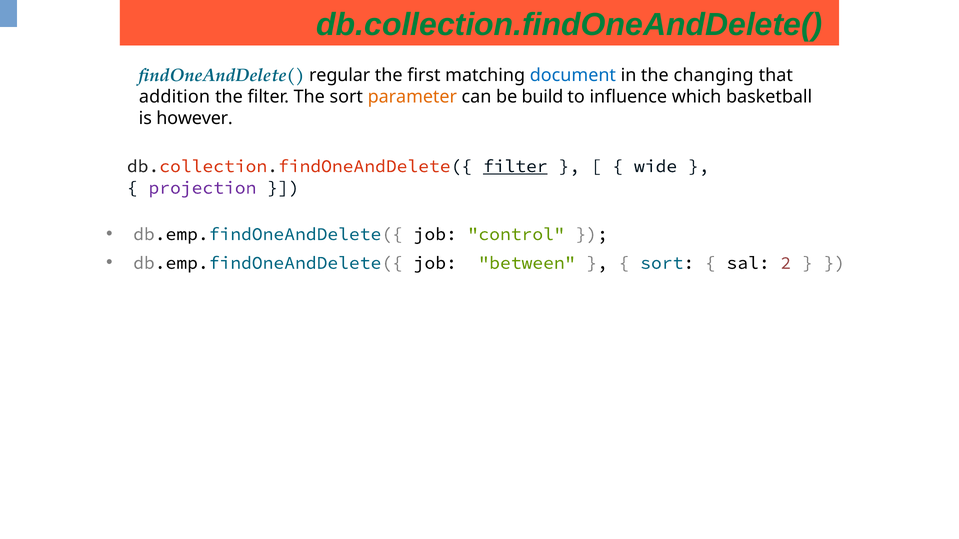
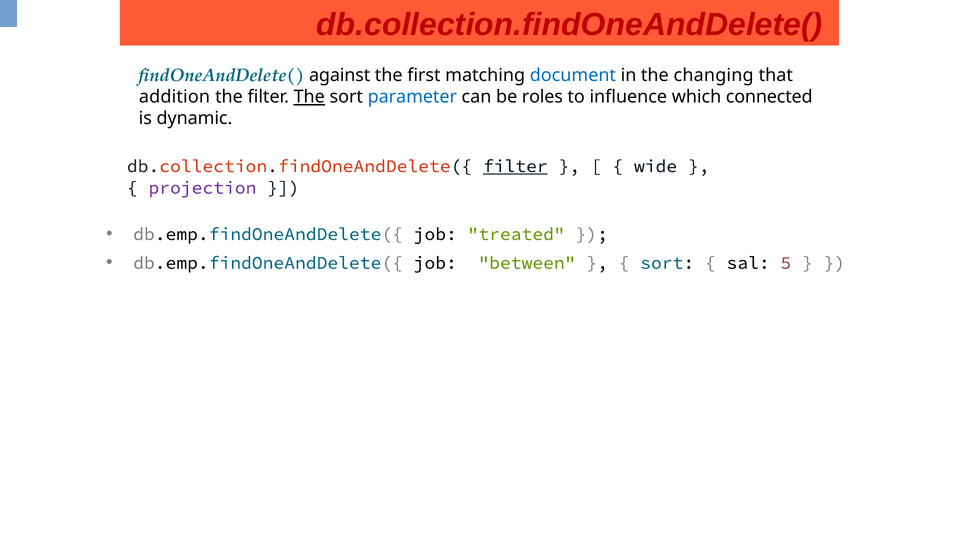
db.collection.findOneAndDelete( colour: green -> red (569, 25)
regular: regular -> against (340, 76)
The underline: none -> present (309, 97)
parameter colour: orange -> blue (412, 97)
build: build -> roles (542, 97)
basketball: basketball -> connected (769, 97)
however: however -> dynamic (194, 119)
control: control -> treated (516, 234)
2: 2 -> 5 (786, 263)
